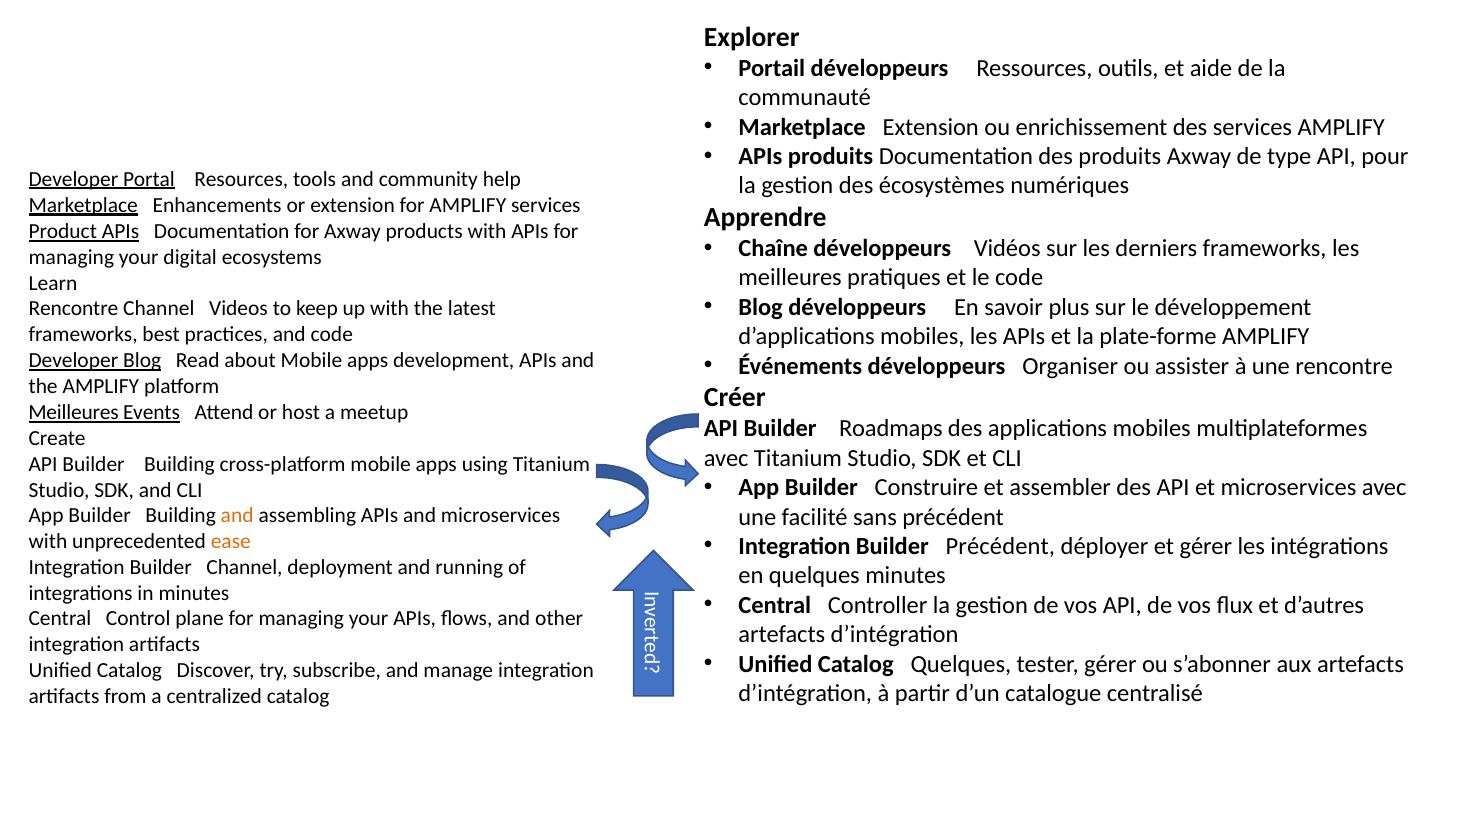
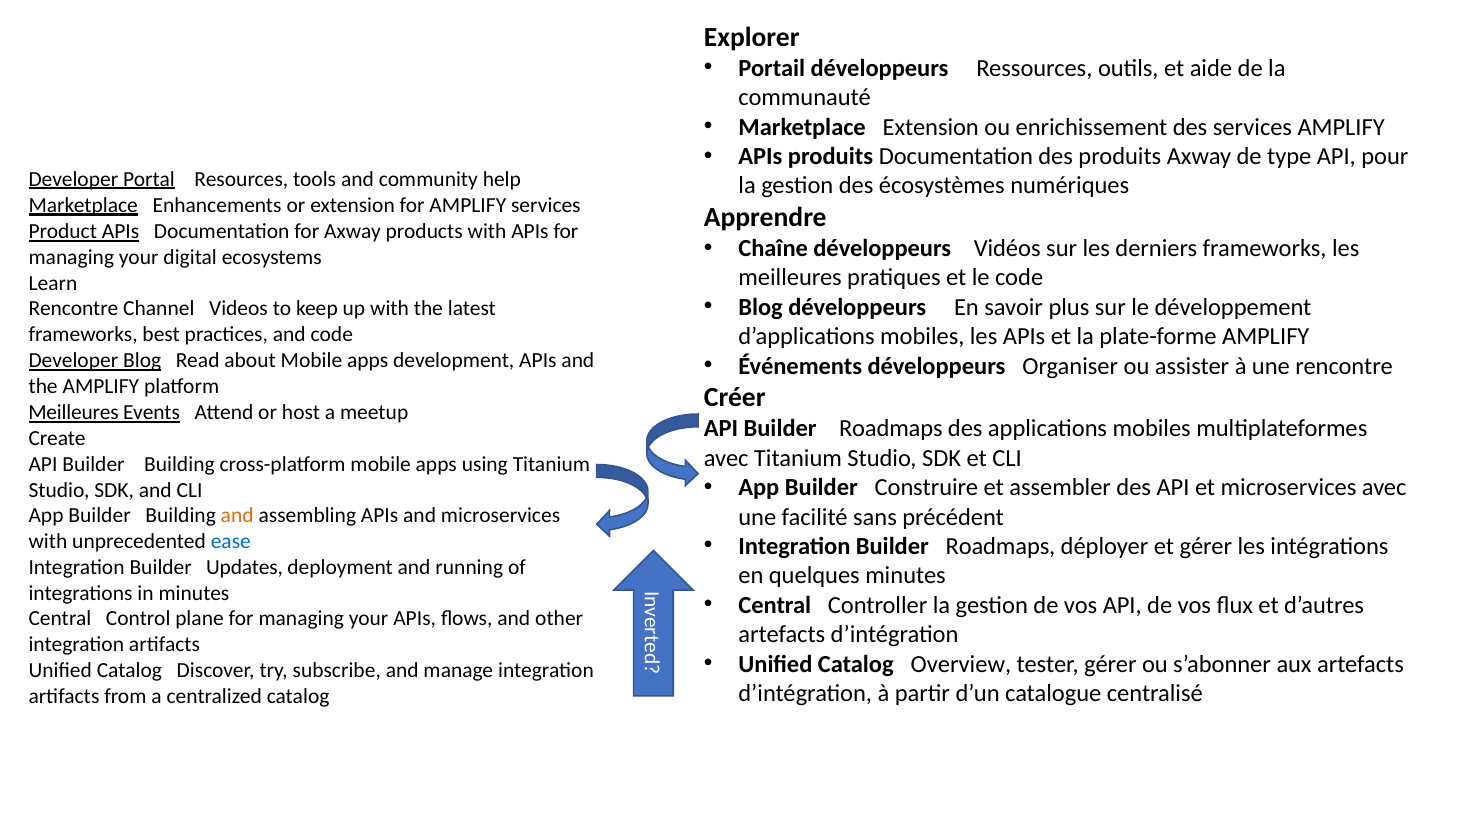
ease colour: orange -> blue (231, 542)
Integration Builder Précédent: Précédent -> Roadmaps (1001, 546)
Builder Channel: Channel -> Updates (245, 567)
Catalog Quelques: Quelques -> Overview (961, 664)
